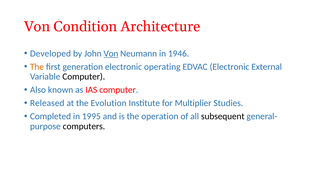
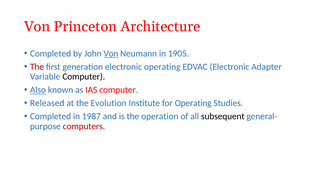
Condition: Condition -> Princeton (85, 27)
Developed: Developed -> Completed (51, 53)
1946: 1946 -> 1905 (179, 53)
The colour: orange -> red (37, 67)
External: External -> Adapter (267, 67)
Also underline: none -> present (38, 90)
for Multiplier: Multiplier -> Operating (193, 103)
1995: 1995 -> 1987 (91, 116)
computers colour: black -> red (84, 126)
